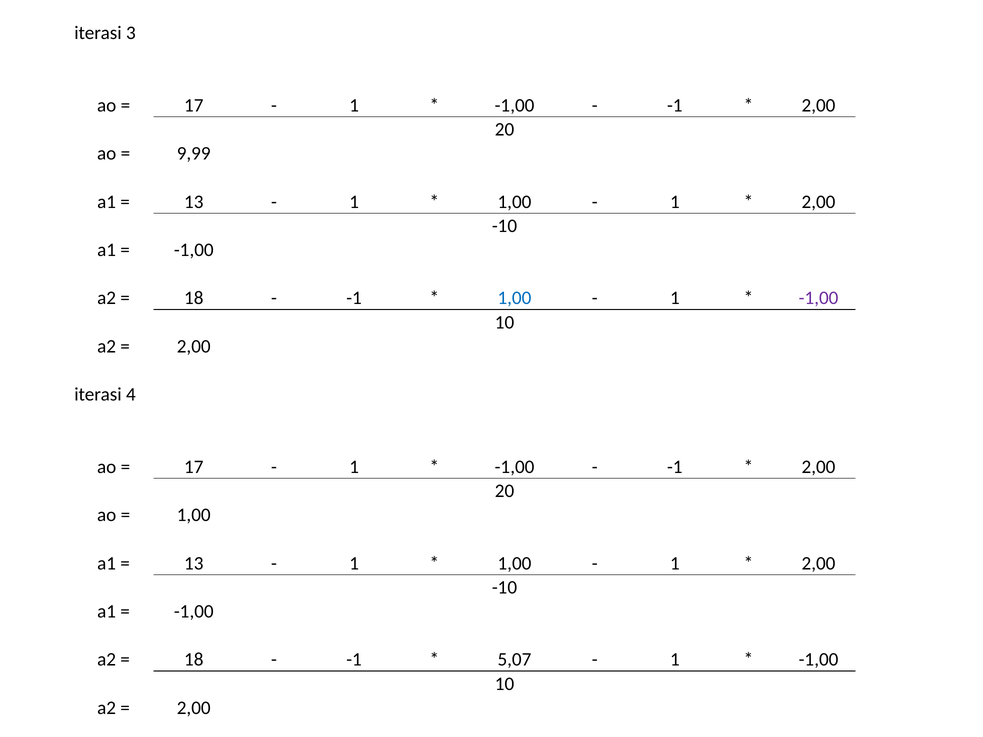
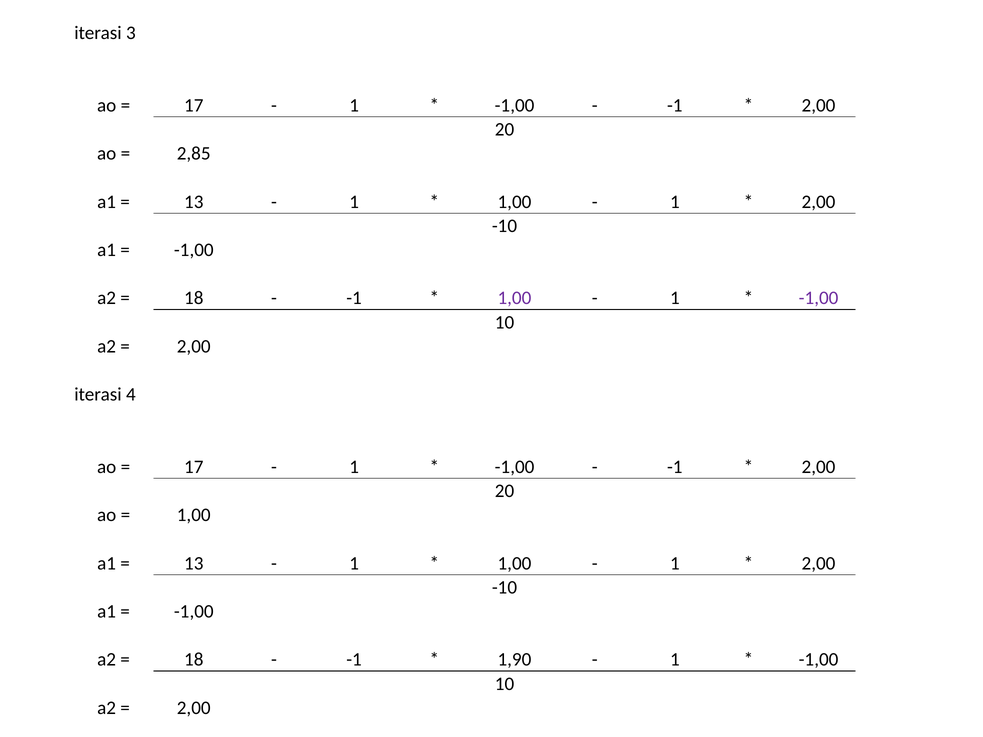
9,99: 9,99 -> 2,85 (194, 154)
1,00 colour: blue -> purple (514, 298)
5,07: 5,07 -> 1,90 (514, 660)
